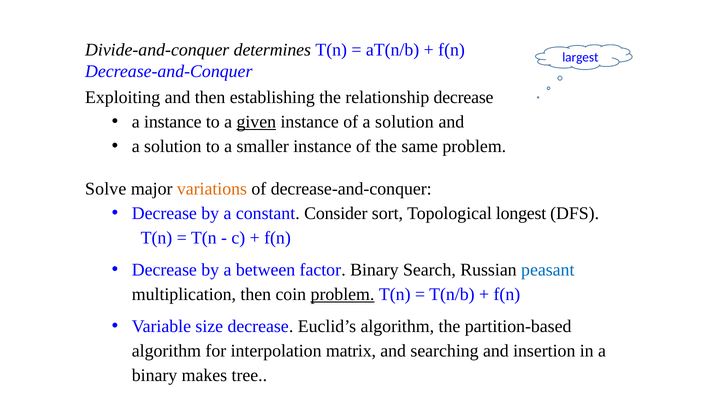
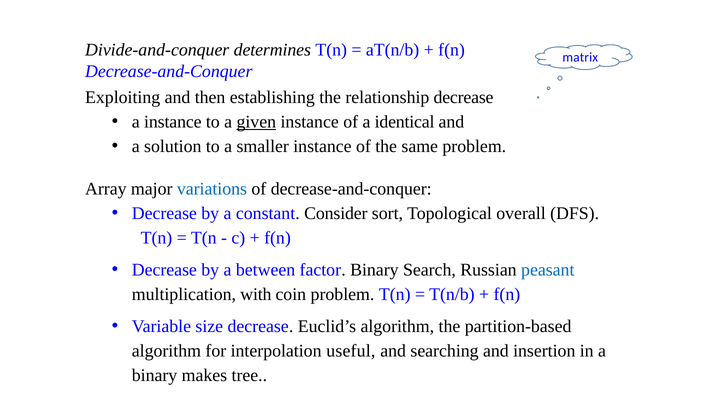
largest: largest -> matrix (580, 57)
of a solution: solution -> identical (405, 122)
Solve: Solve -> Array (106, 189)
variations colour: orange -> blue (212, 189)
longest: longest -> overall (521, 214)
multiplication then: then -> with (256, 295)
problem underline: present -> none (342, 295)
matrix: matrix -> useful (351, 351)
